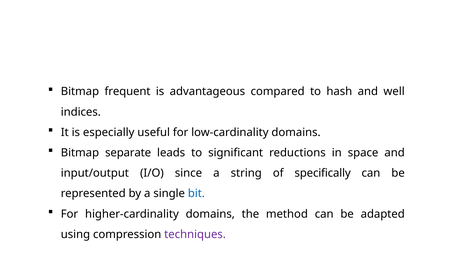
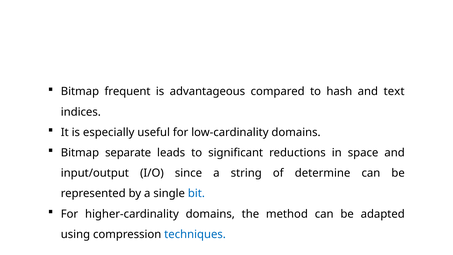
well: well -> text (394, 91)
specifically: specifically -> determine (323, 173)
techniques colour: purple -> blue (195, 234)
